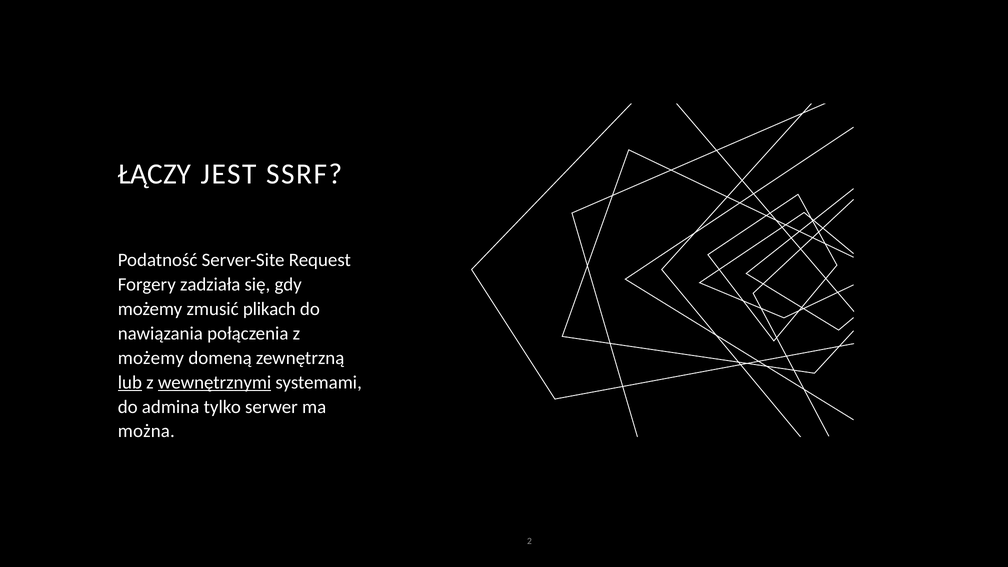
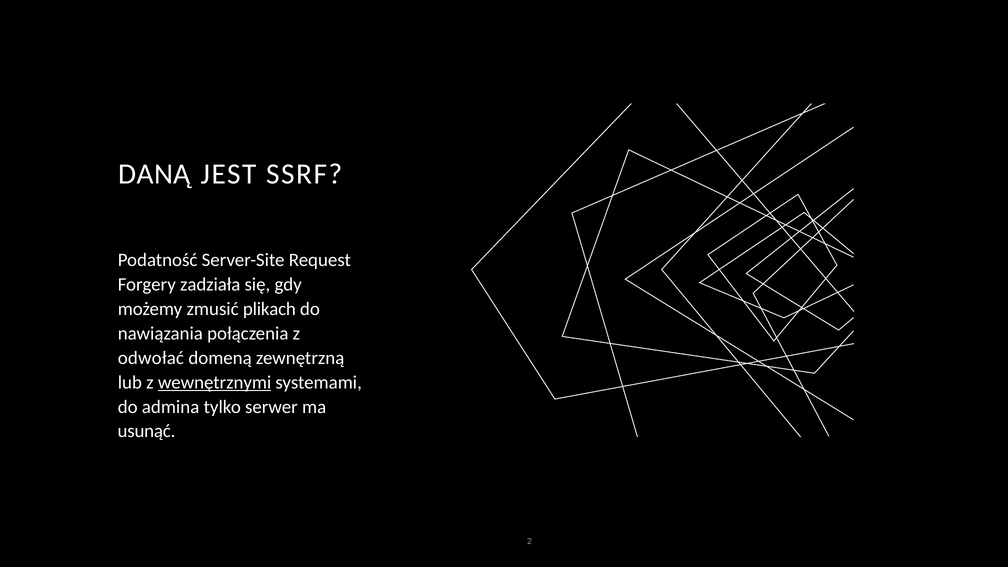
ŁĄCZY: ŁĄCZY -> DANĄ (154, 174)
możemy: możemy -> odwołać (151, 358)
lub underline: present -> none (130, 382)
można: można -> usunąć (146, 431)
